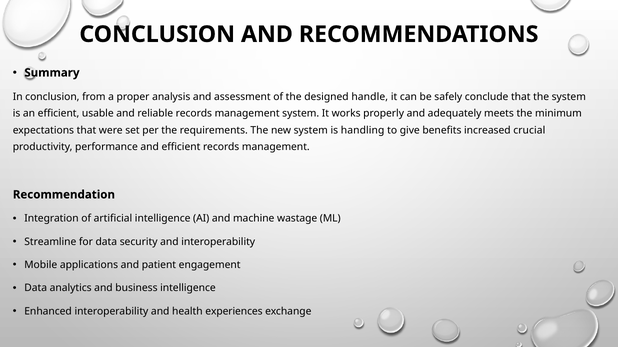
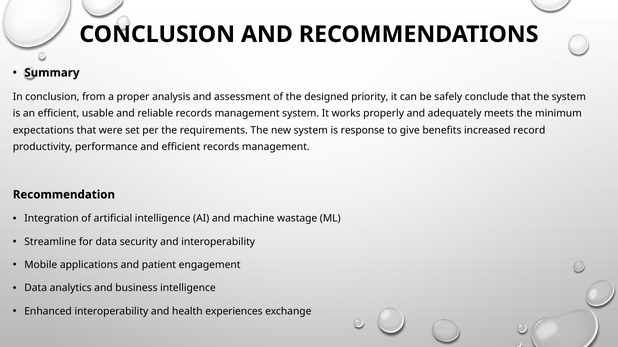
handle: handle -> priority (370, 97)
handling: handling -> response (363, 130)
crucial: crucial -> record (529, 130)
